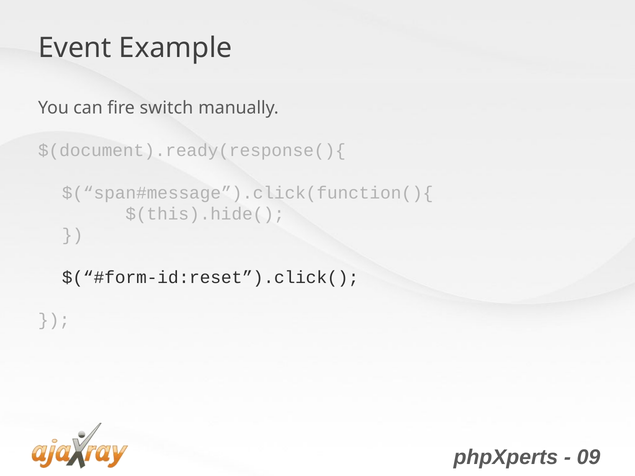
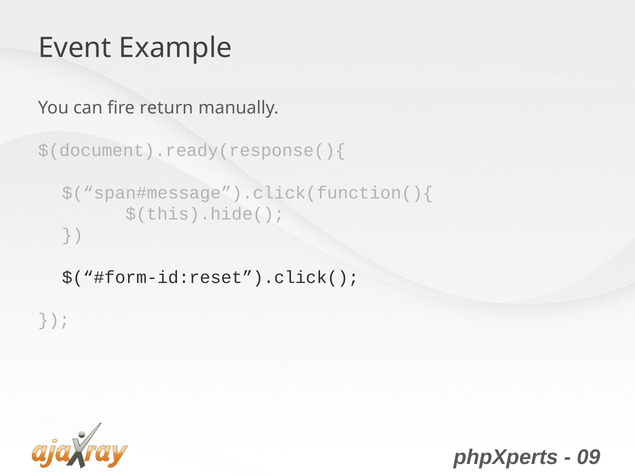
switch: switch -> return (166, 108)
